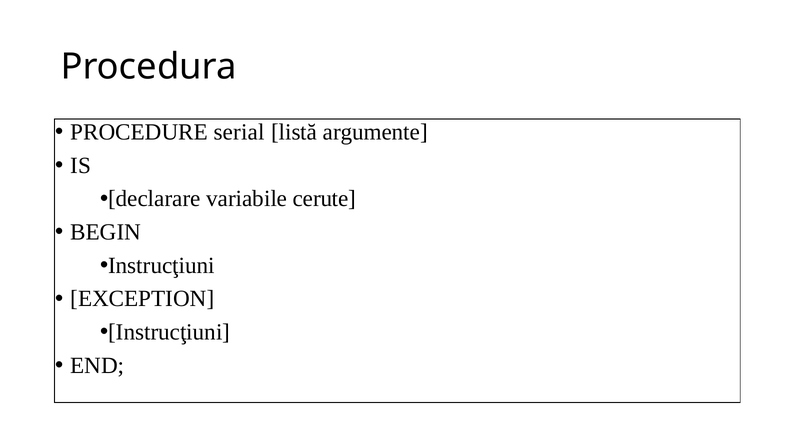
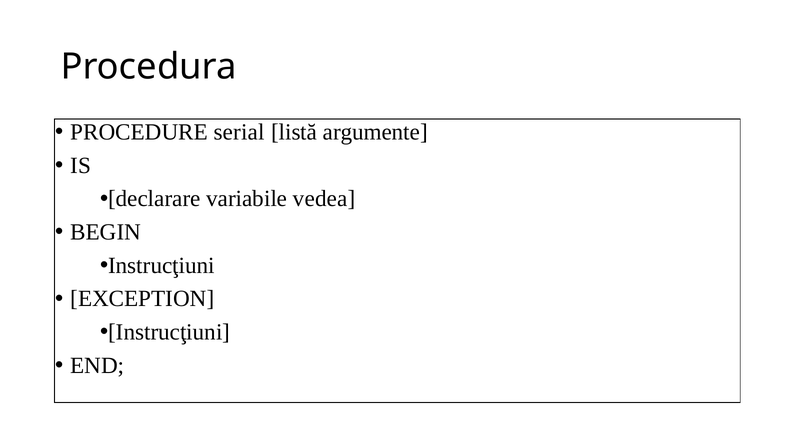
cerute: cerute -> vedea (324, 199)
